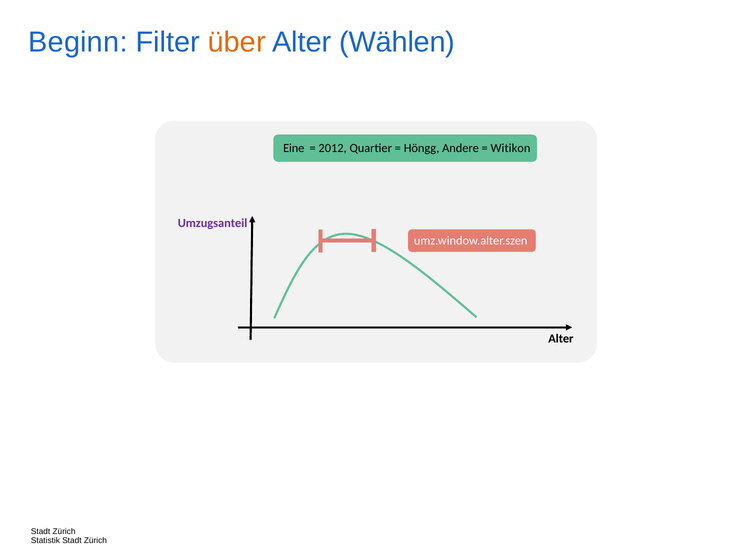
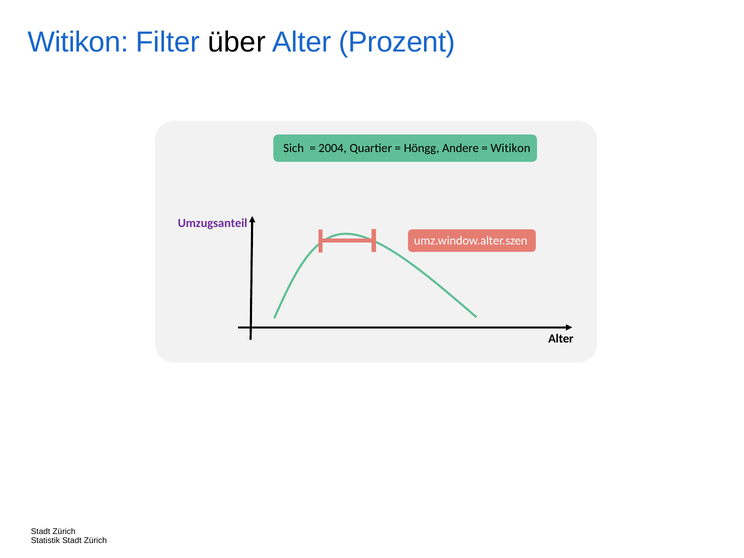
Beginn: Beginn -> Witikon (78, 42)
über colour: orange -> black (237, 42)
Wählen: Wählen -> Prozent (397, 42)
Eine: Eine -> Sich (294, 148)
2012: 2012 -> 2004 (333, 148)
